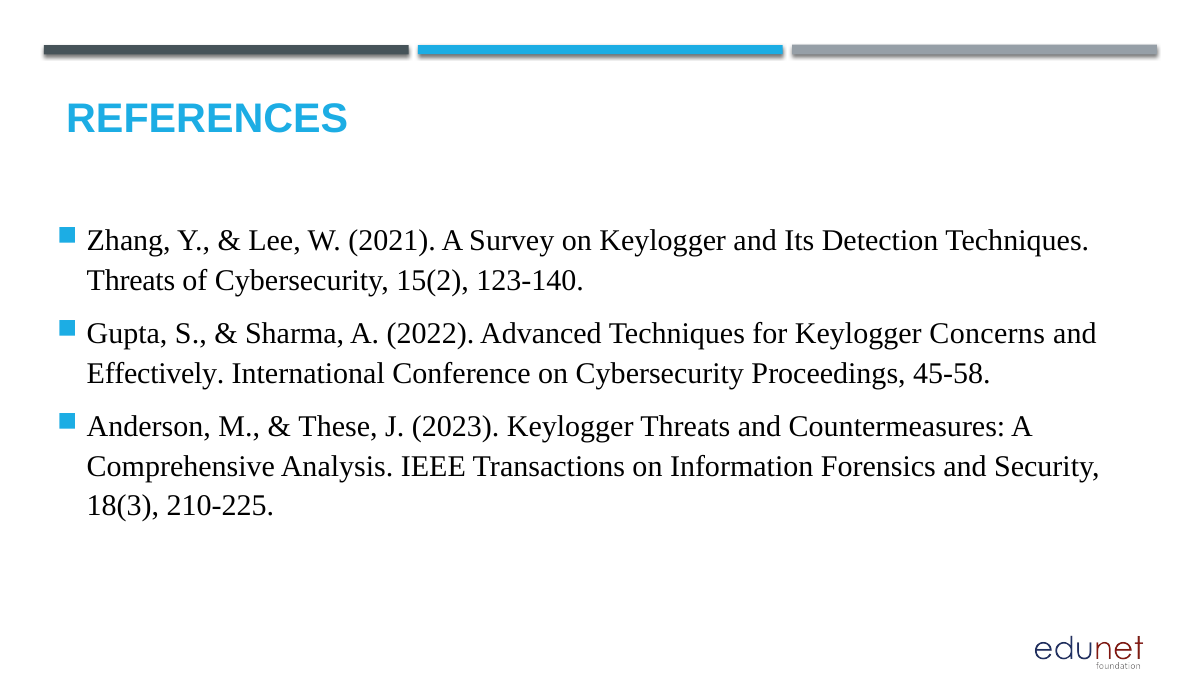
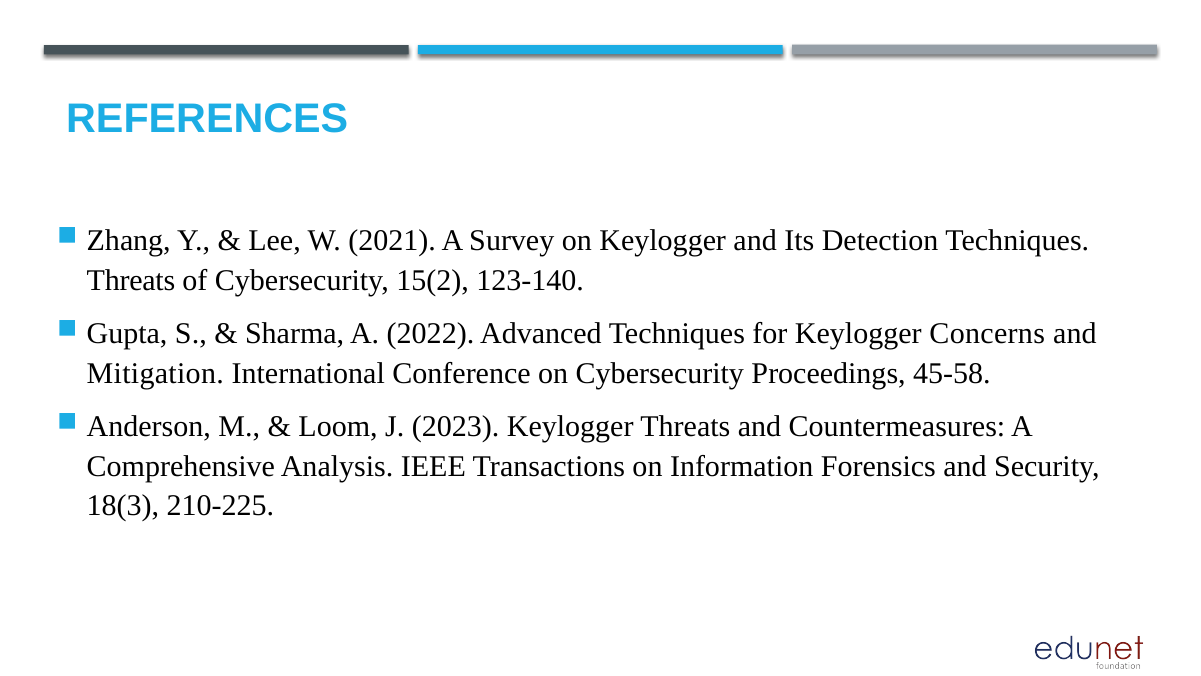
Effectively: Effectively -> Mitigation (155, 373)
These: These -> Loom (338, 426)
